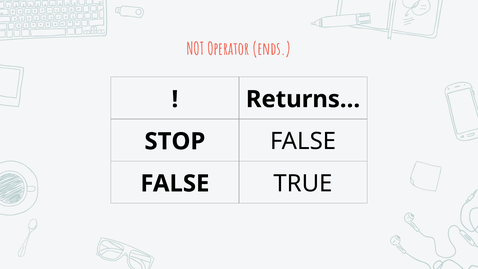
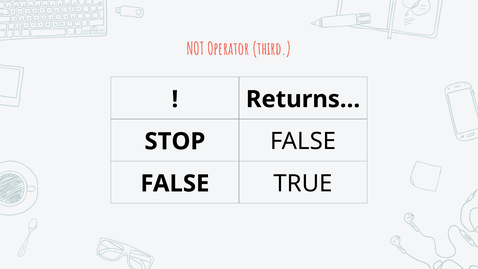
ends: ends -> third (272, 49)
